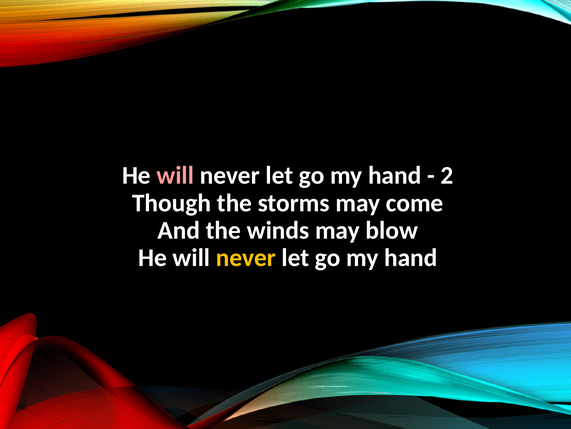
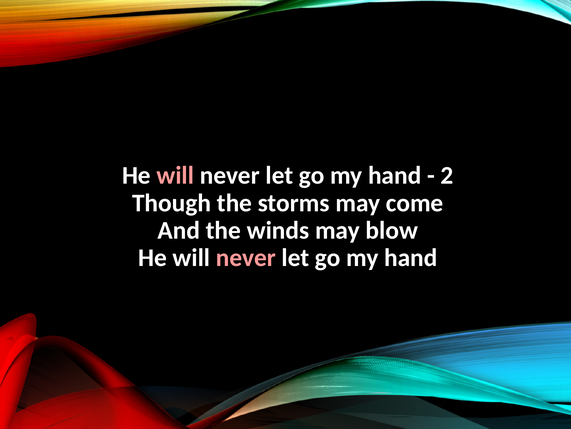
never colour: yellow -> pink (246, 257)
